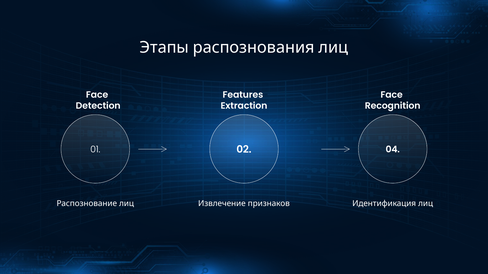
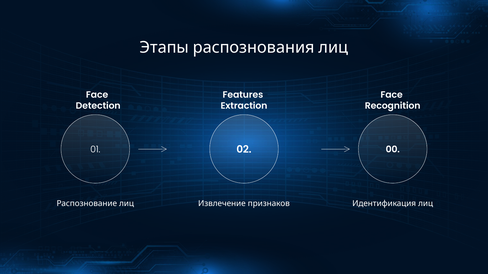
04: 04 -> 00 (393, 150)
